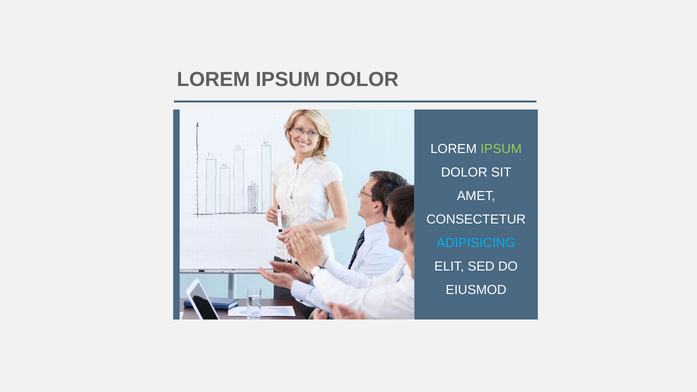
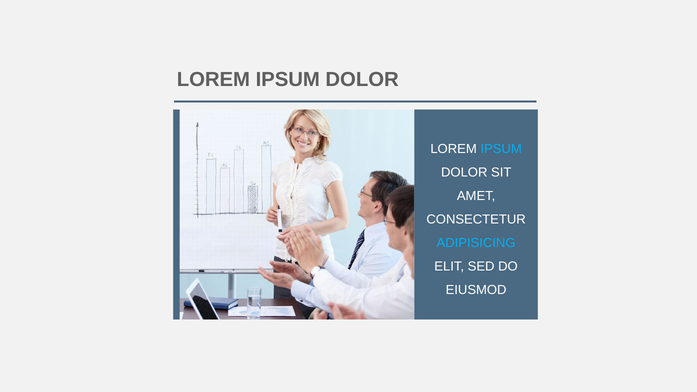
IPSUM colour: light green -> light blue (501, 149)
